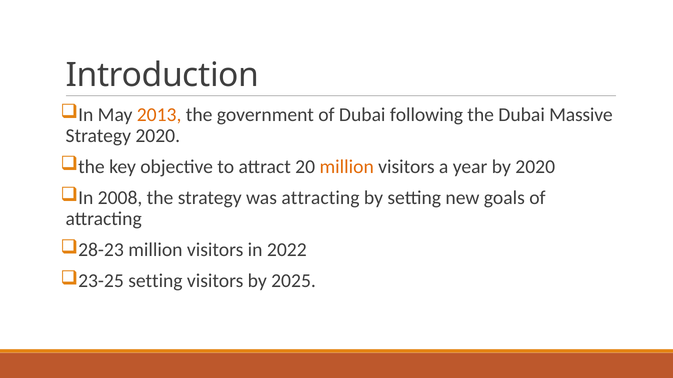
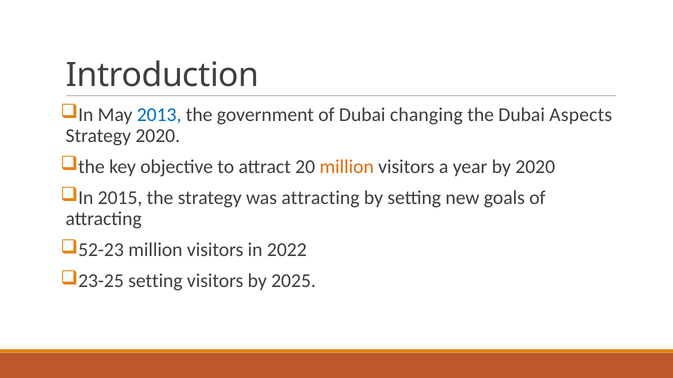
2013 colour: orange -> blue (159, 115)
following: following -> changing (426, 115)
Massive: Massive -> Aspects (581, 115)
2008: 2008 -> 2015 (120, 198)
28-23: 28-23 -> 52-23 (101, 250)
